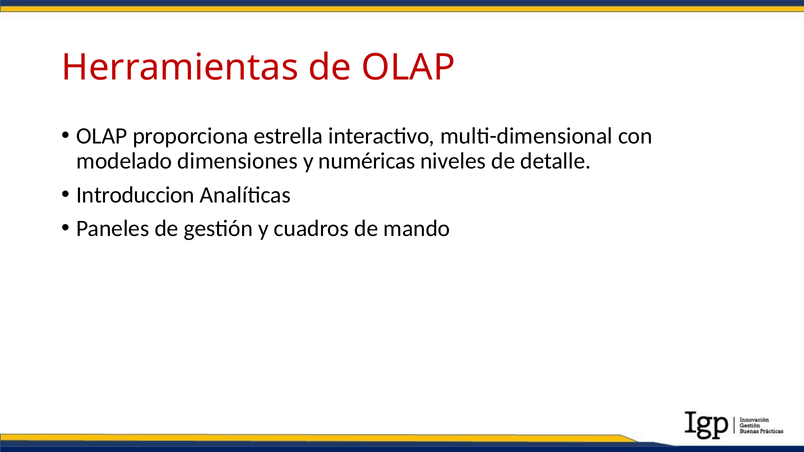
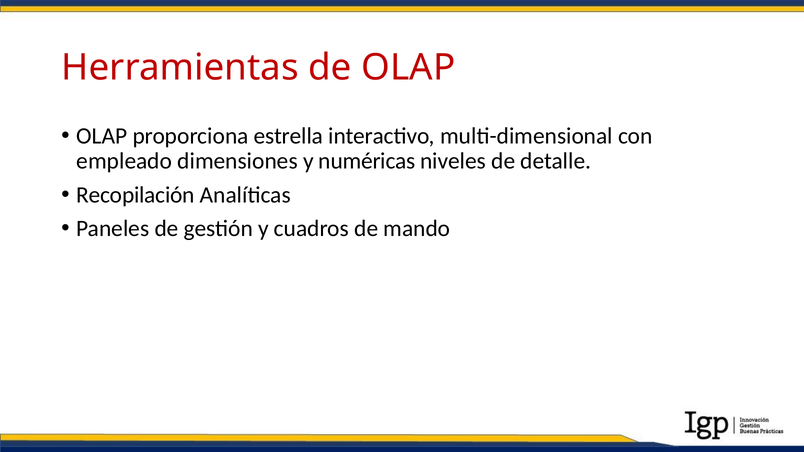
modelado: modelado -> empleado (124, 161)
Introduccion: Introduccion -> Recopilación (136, 195)
